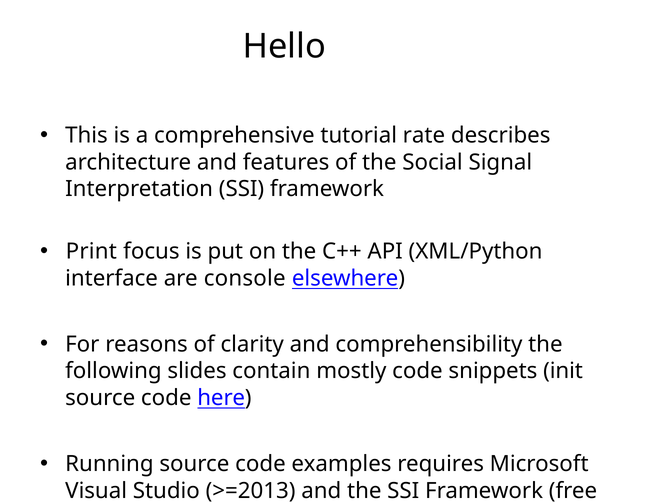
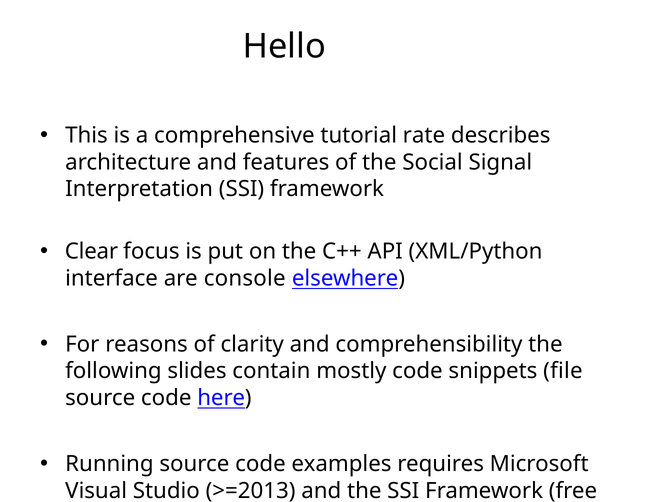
Print: Print -> Clear (91, 251)
init: init -> file (563, 371)
